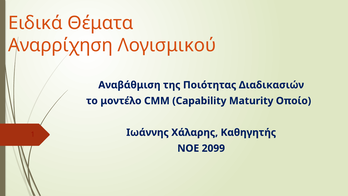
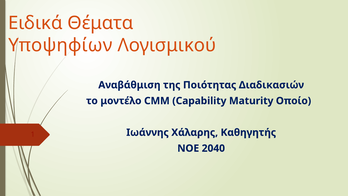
Αναρρίχηση: Αναρρίχηση -> Υποψηφίων (60, 45)
2099: 2099 -> 2040 (213, 148)
